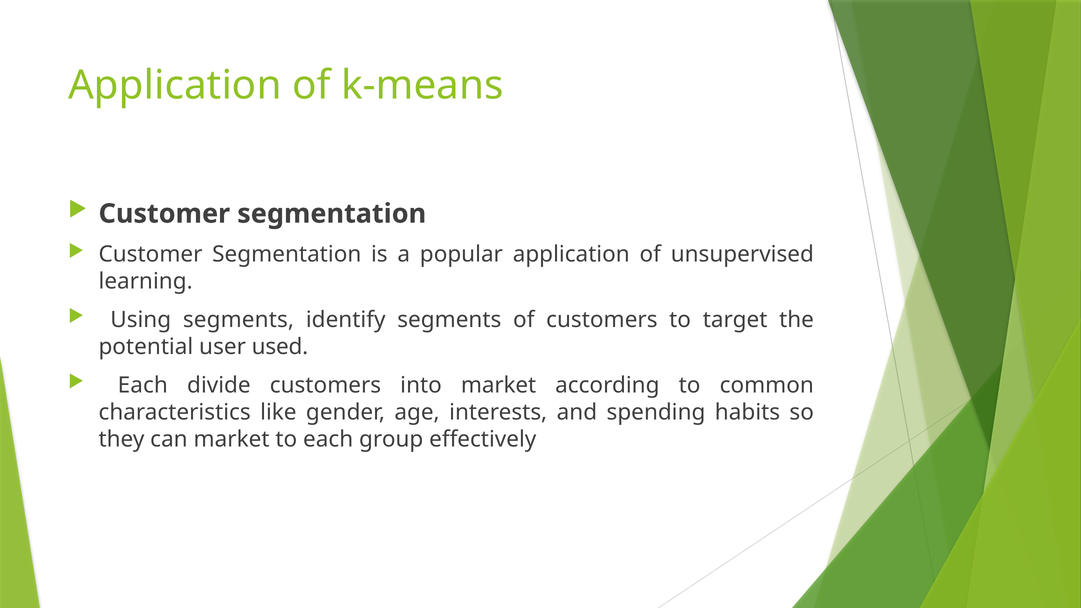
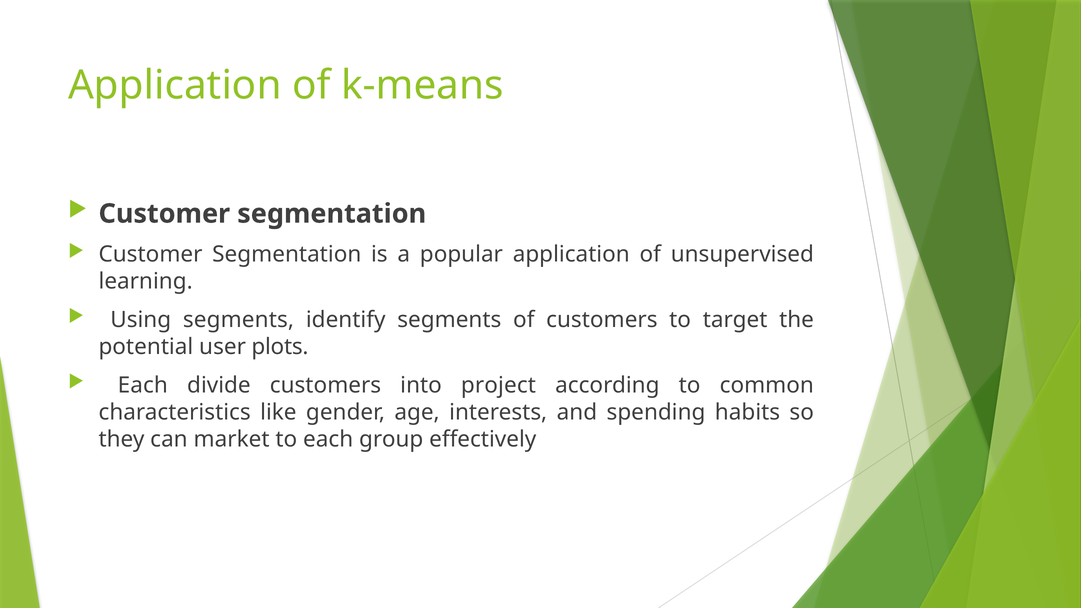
used: used -> plots (280, 347)
into market: market -> project (498, 385)
